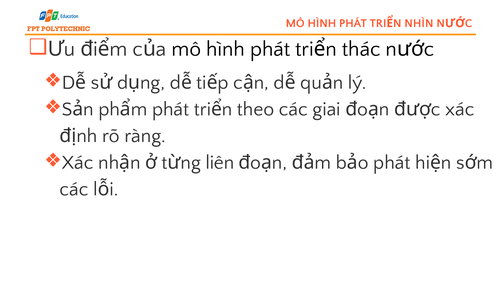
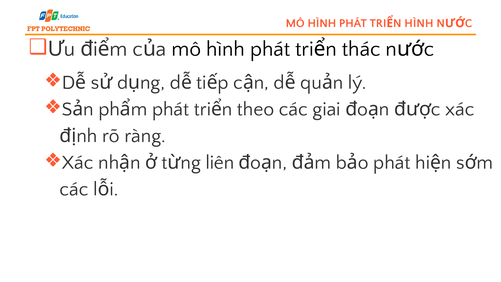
NHÌN: NHÌN -> HÌNH (419, 23)
